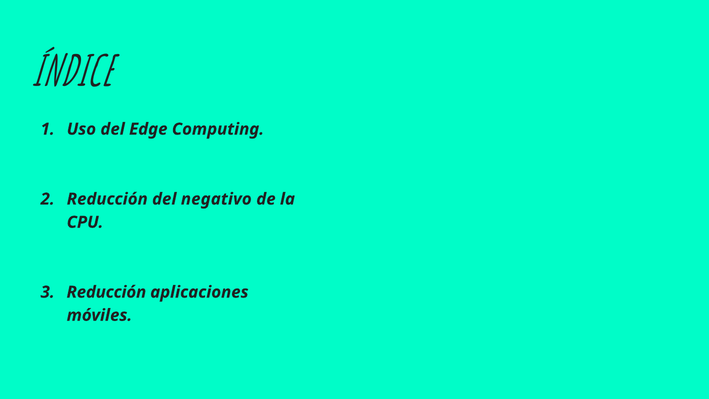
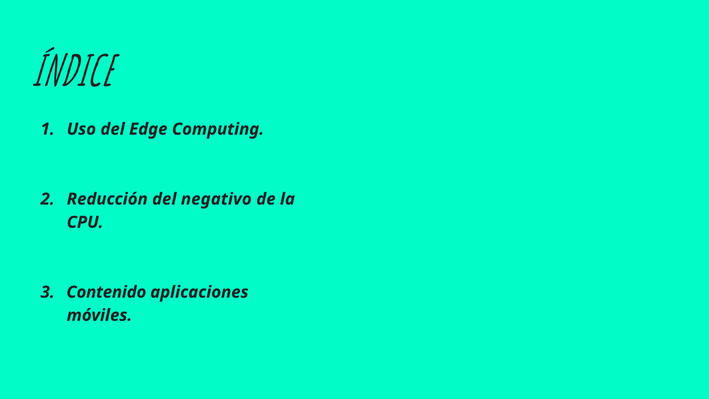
Reducción: Reducción -> Contenido (106, 292)
